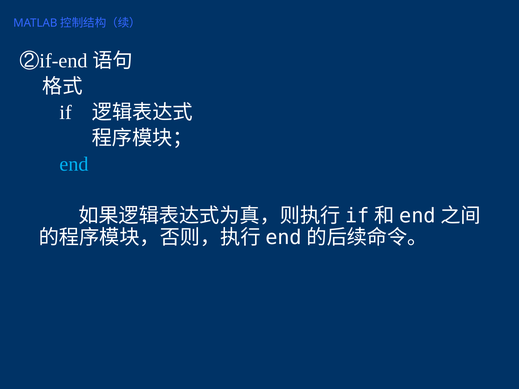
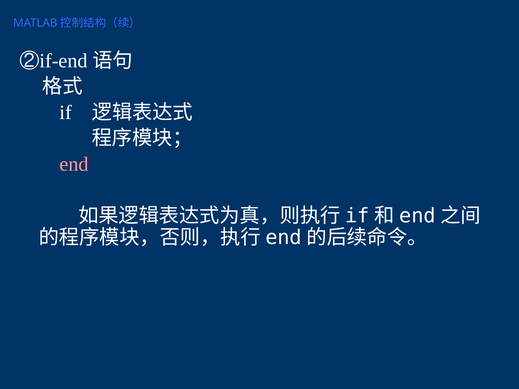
end colour: light blue -> pink (74, 164)
